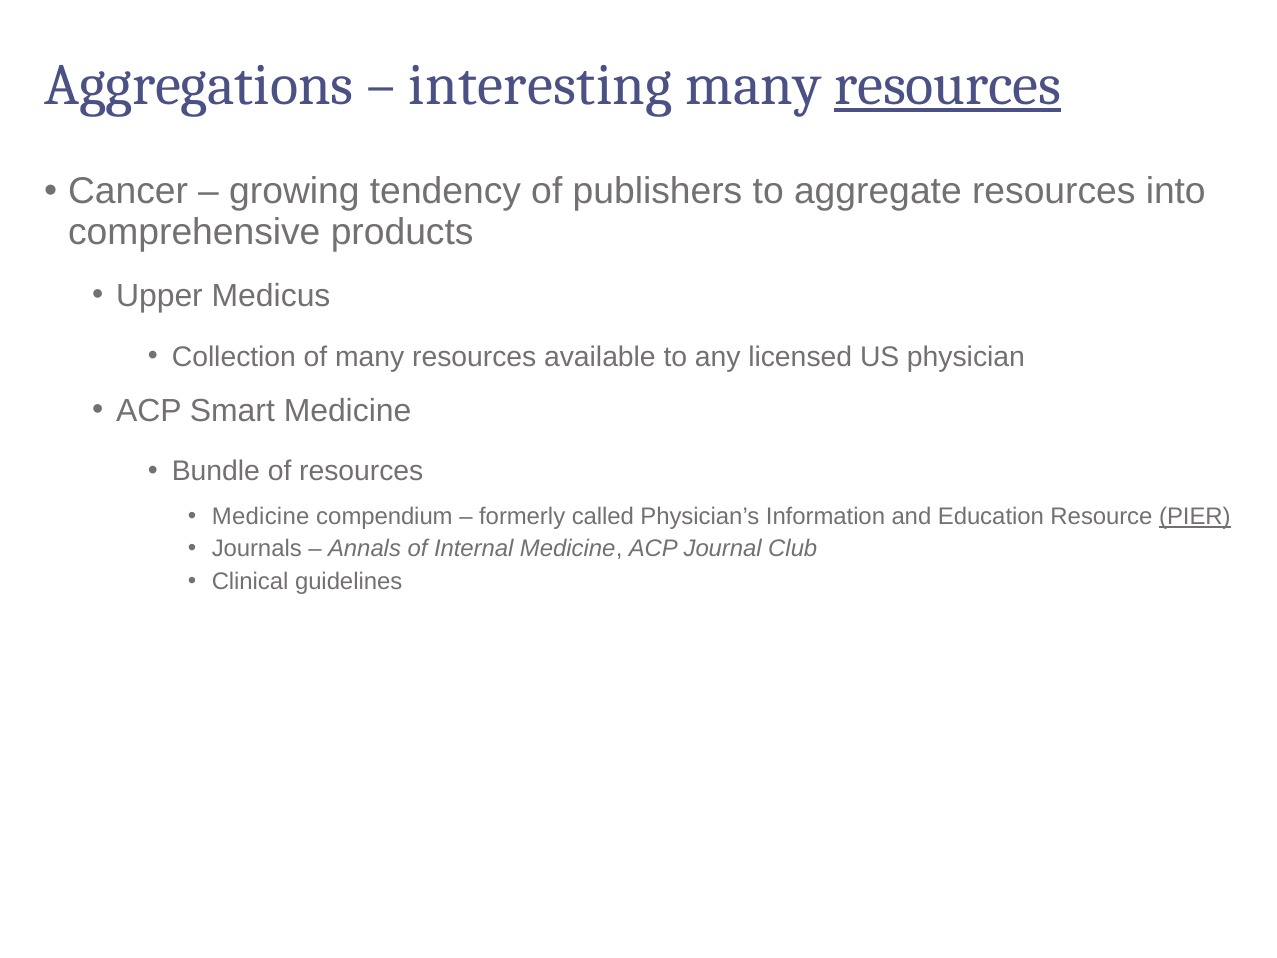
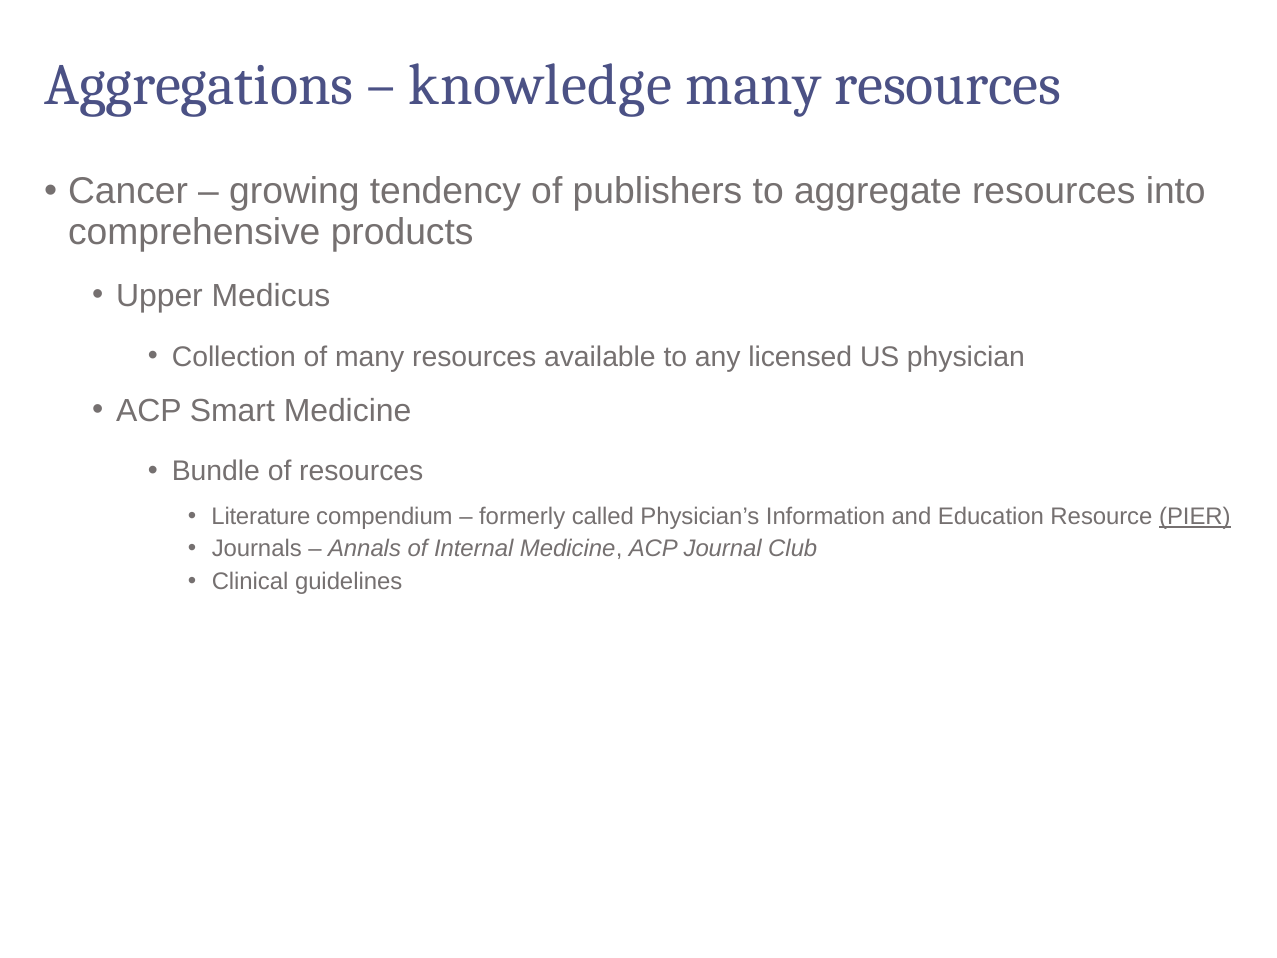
interesting: interesting -> knowledge (540, 85)
resources underline: present -> none (948, 85)
Medicine: Medicine -> Literature (261, 517)
